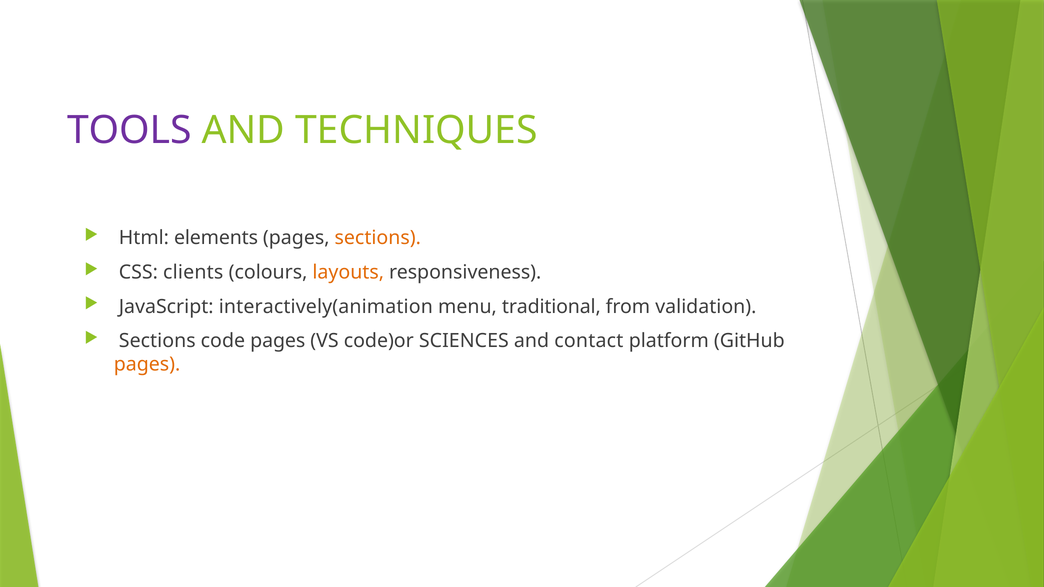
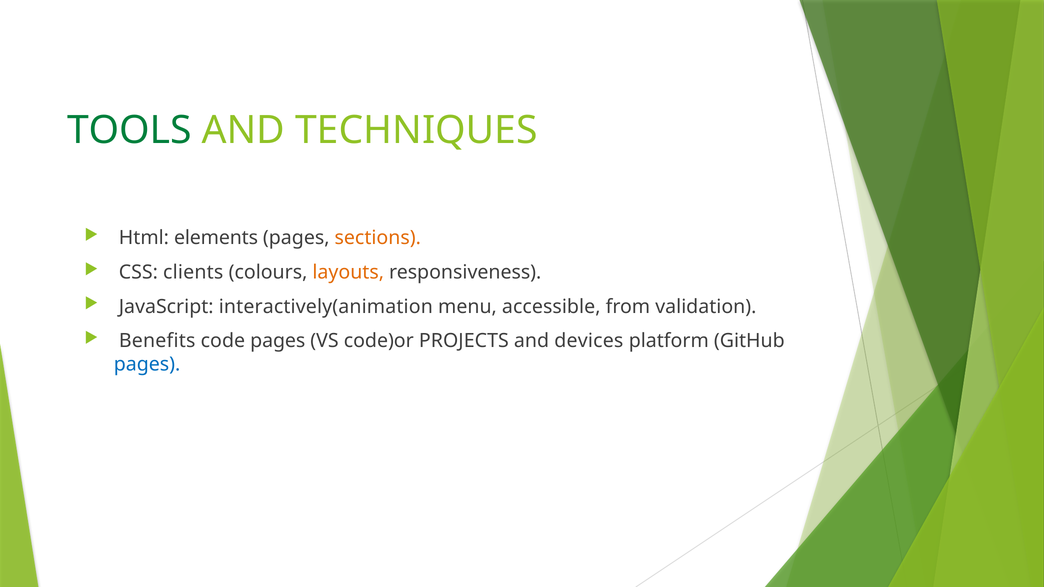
TOOLS colour: purple -> green (129, 130)
traditional: traditional -> accessible (551, 307)
Sections: Sections -> Benefits (157, 341)
SCIENCES: SCIENCES -> PROJECTS (464, 341)
contact: contact -> devices (589, 341)
pages colour: orange -> blue (147, 365)
